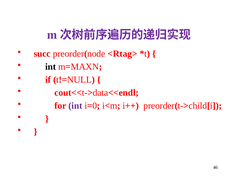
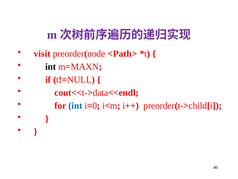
succ: succ -> visit (42, 54)
<Rtag>: <Rtag> -> <Path> (122, 54)
int colour: purple -> blue (75, 105)
